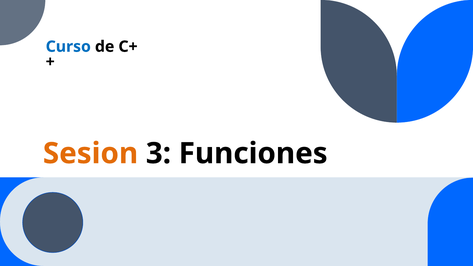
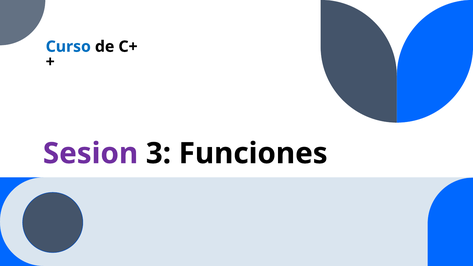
Sesion colour: orange -> purple (90, 154)
